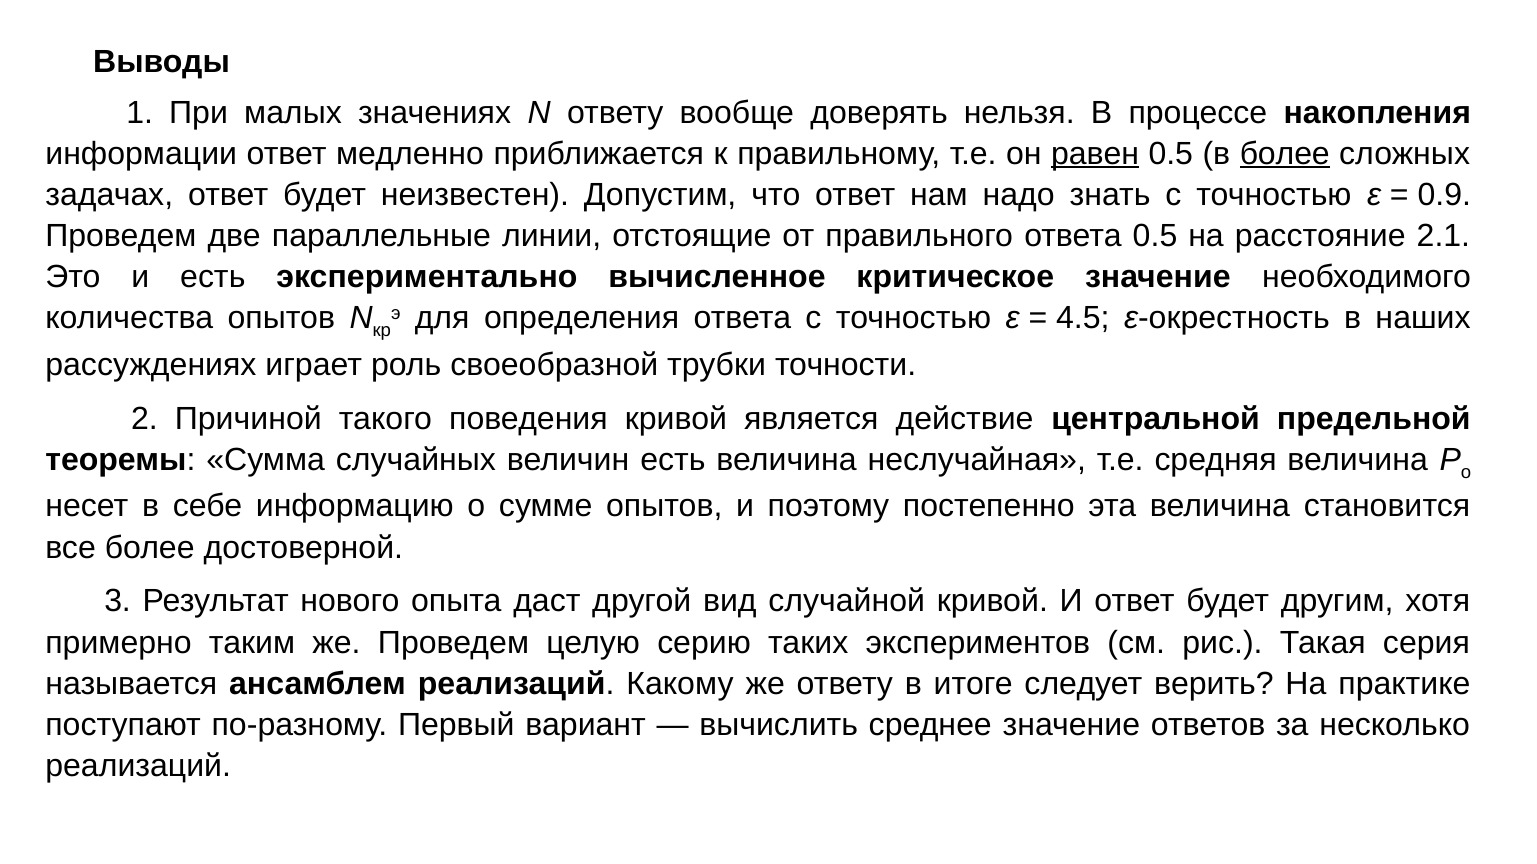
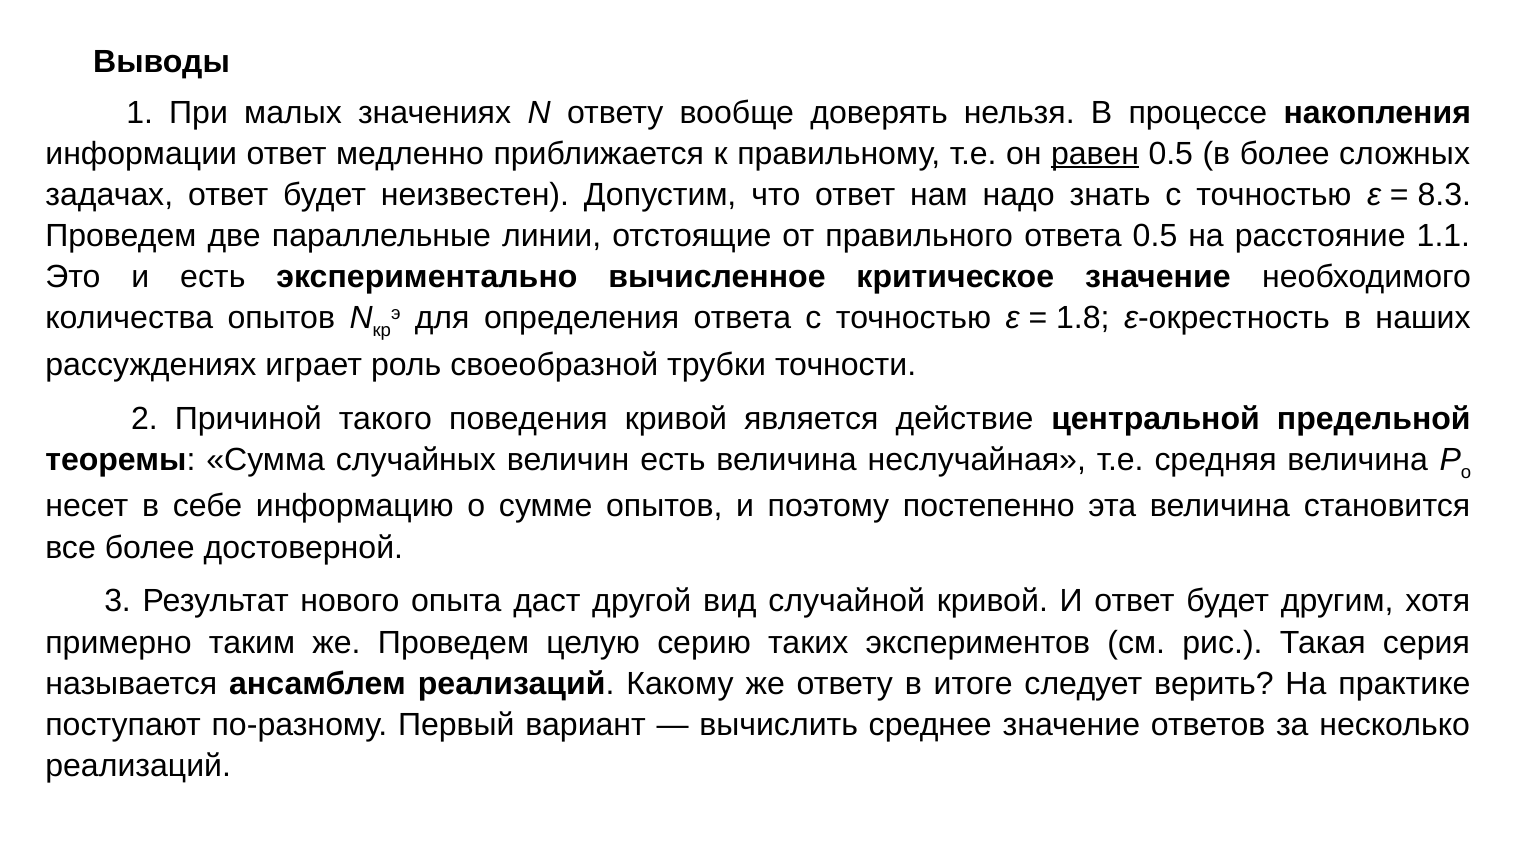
более underline: present -> none (1285, 154)
0.9: 0.9 -> 8.3 (1444, 195)
2.1: 2.1 -> 1.1 (1443, 236)
4.5: 4.5 -> 1.8 (1083, 319)
